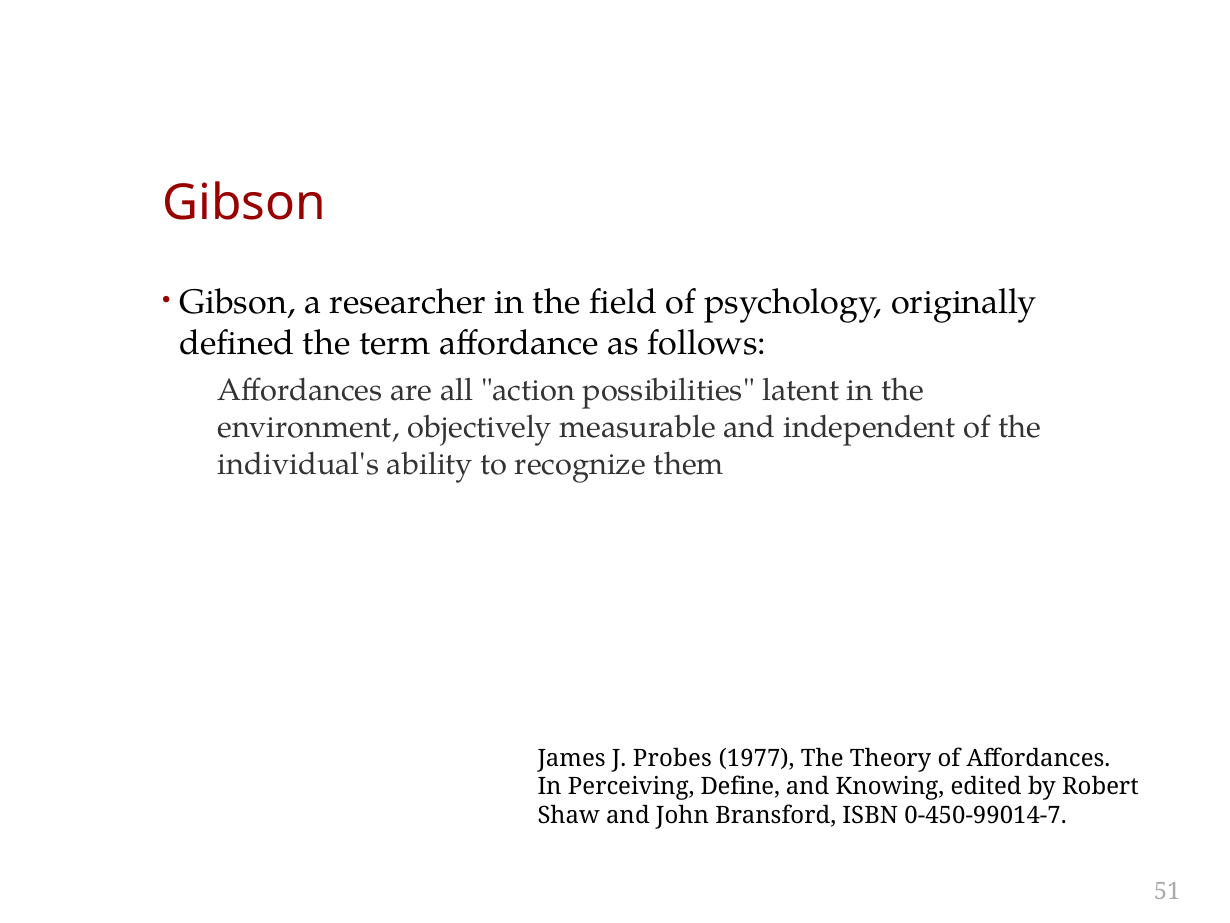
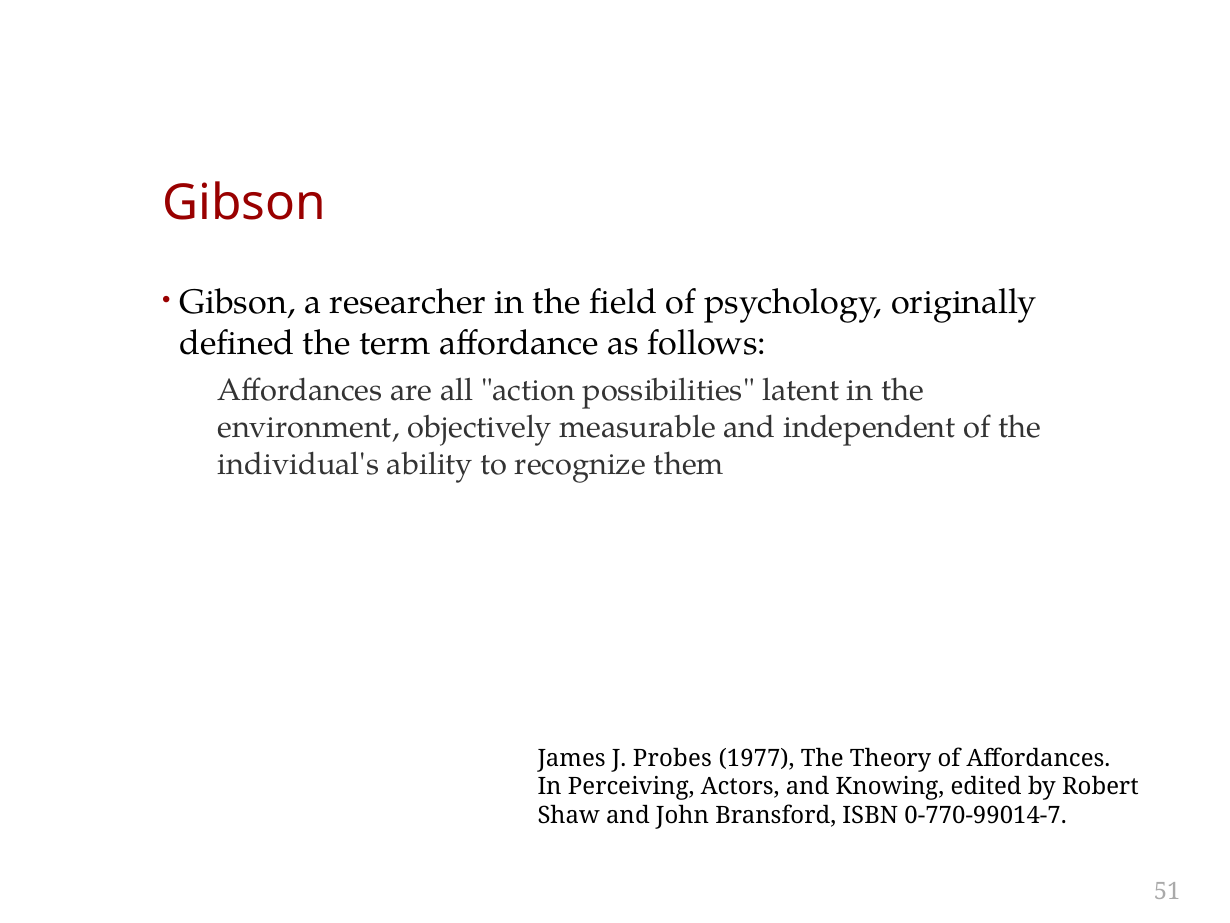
Define: Define -> Actors (740, 787)
0-450-99014-7: 0-450-99014-7 -> 0-770-99014-7 (986, 815)
